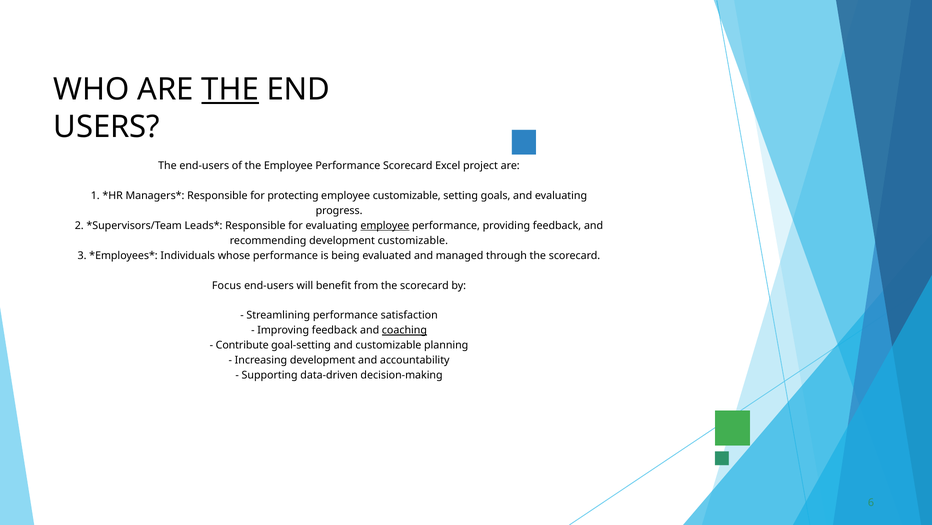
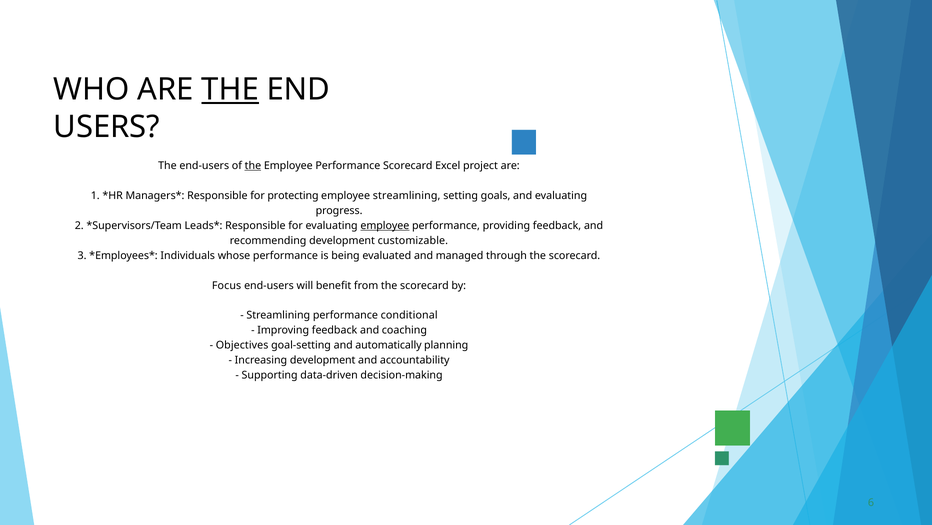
the underline: none -> present (253, 165)
employee customizable: customizable -> streamlining (407, 195)
satisfaction: satisfaction -> conditional (409, 315)
coaching underline: present -> none (404, 330)
Contribute: Contribute -> Objectives (242, 345)
and customizable: customizable -> automatically (388, 345)
